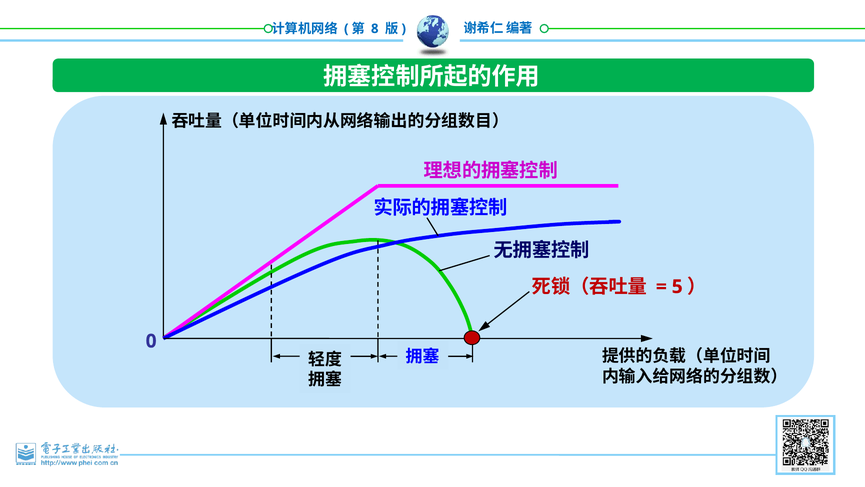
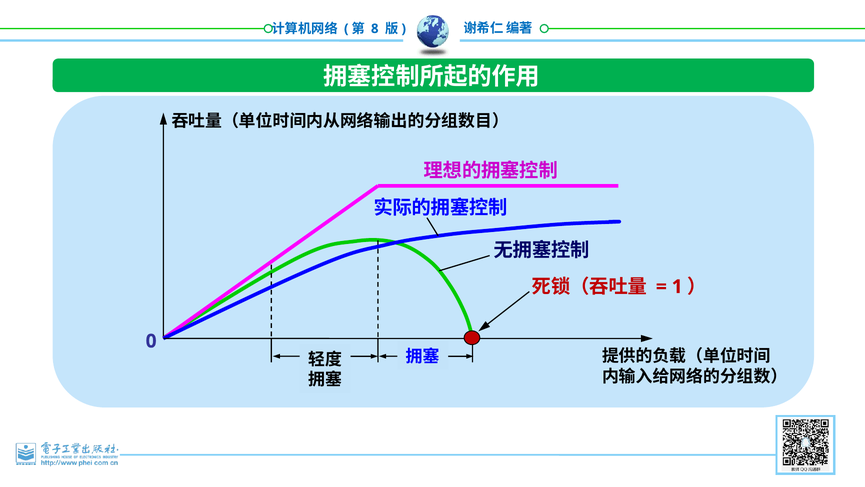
5: 5 -> 1 (677, 286)
